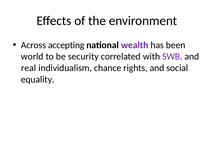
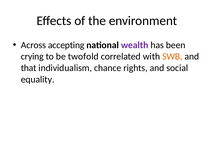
world: world -> crying (32, 56)
security: security -> twofold (83, 56)
SWB colour: purple -> orange (172, 56)
real: real -> that (29, 68)
